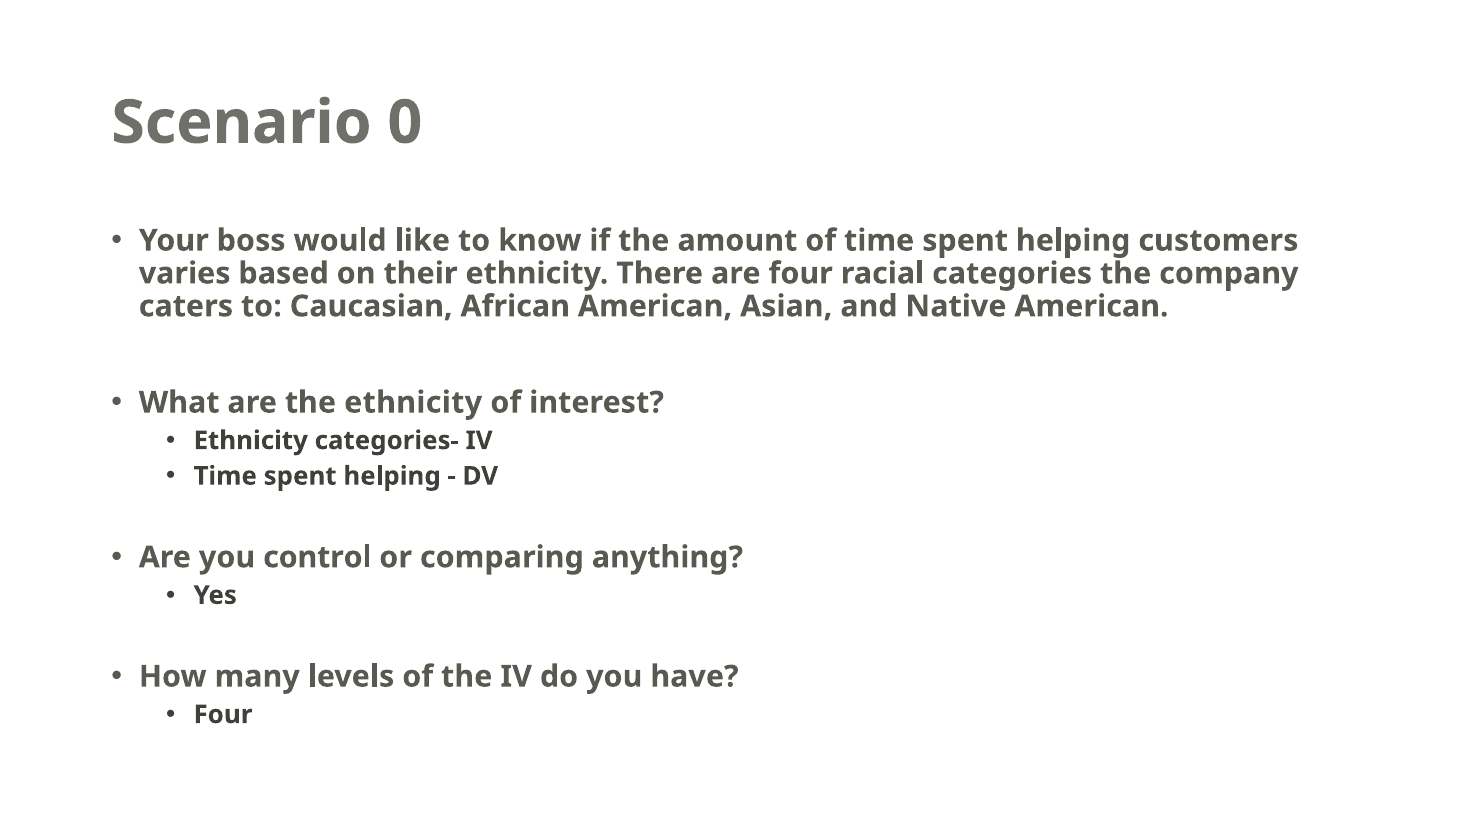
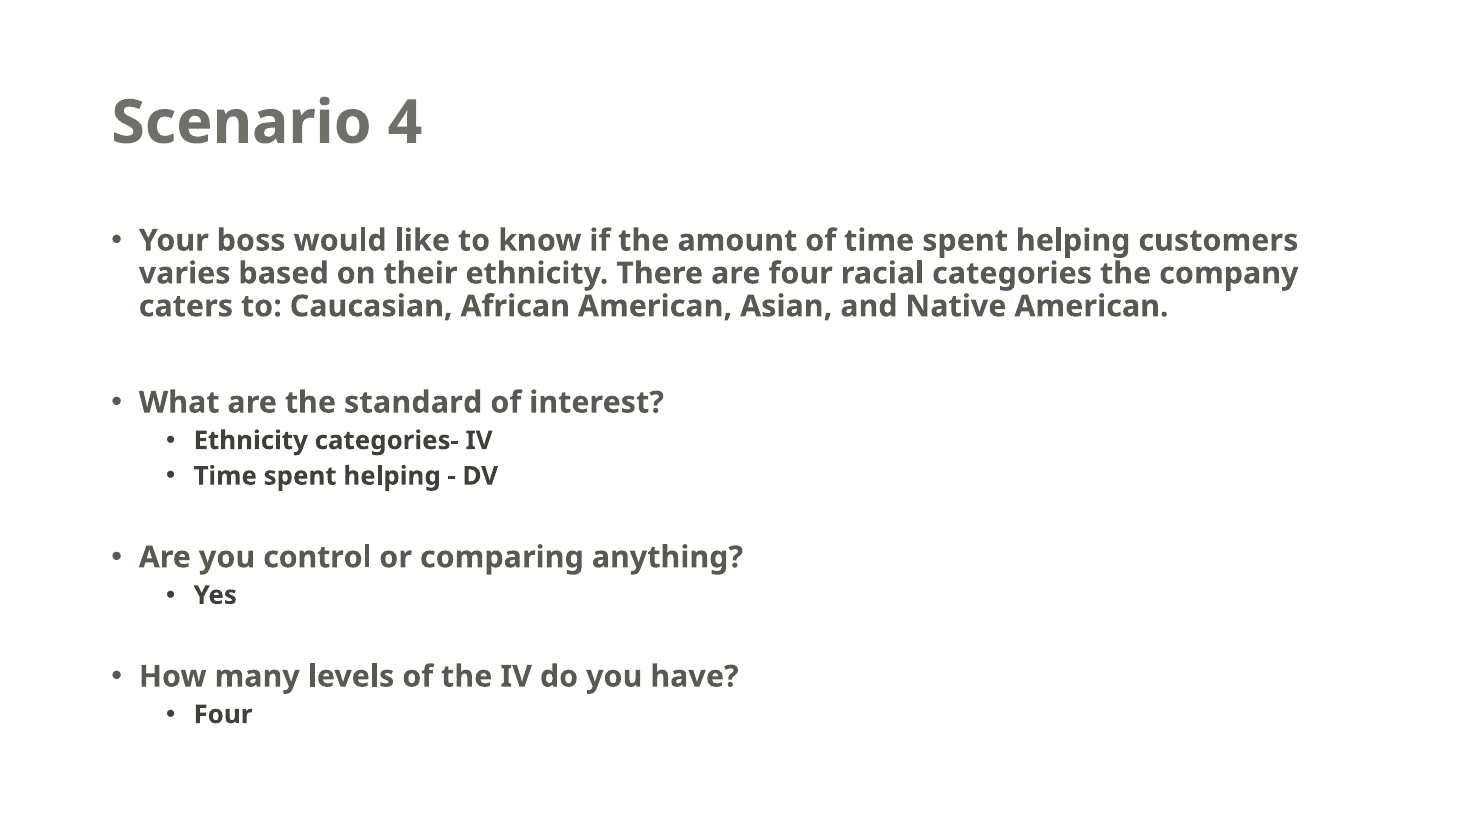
0: 0 -> 4 (405, 123)
the ethnicity: ethnicity -> standard (413, 402)
